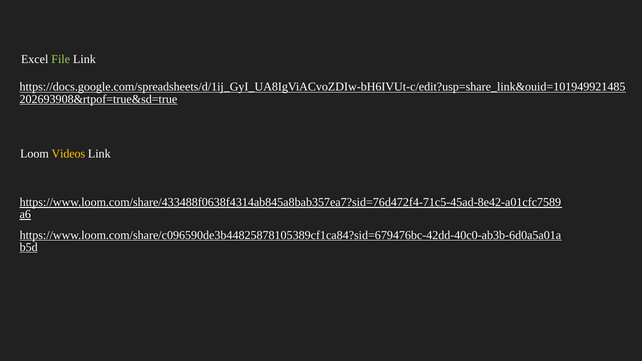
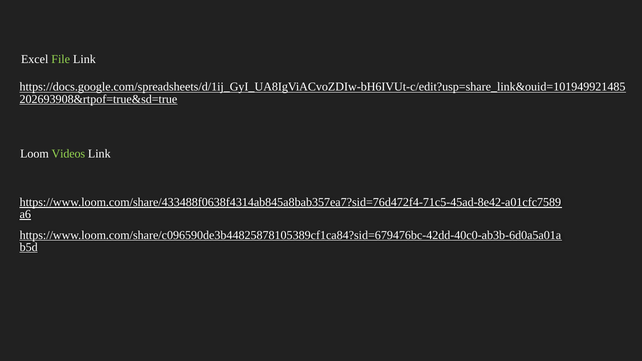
Videos colour: yellow -> light green (68, 154)
